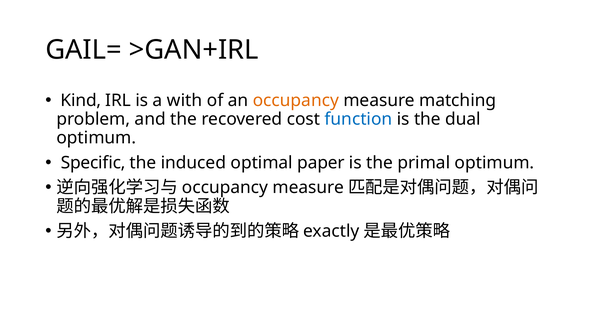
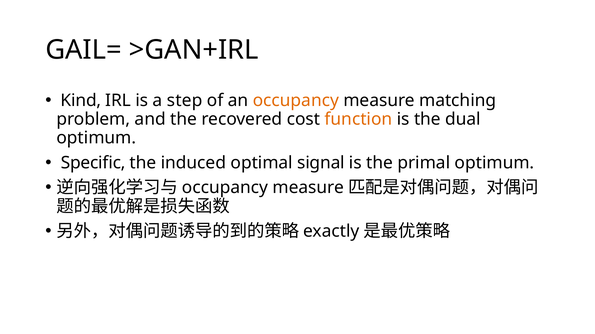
with: with -> step (185, 101)
function colour: blue -> orange (358, 119)
paper: paper -> signal (321, 163)
